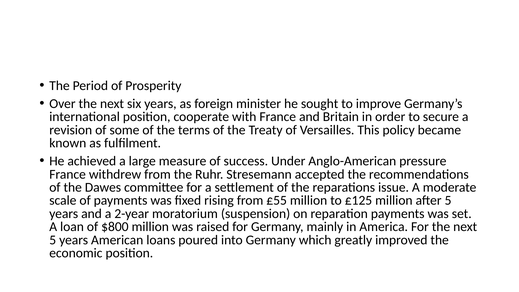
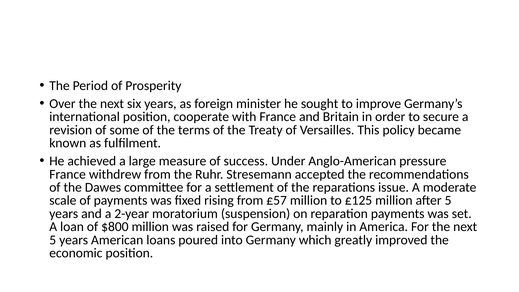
£55: £55 -> £57 (277, 200)
